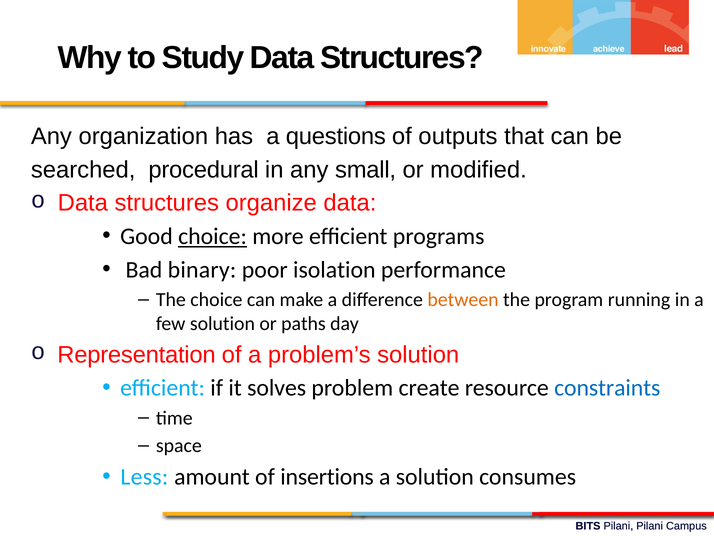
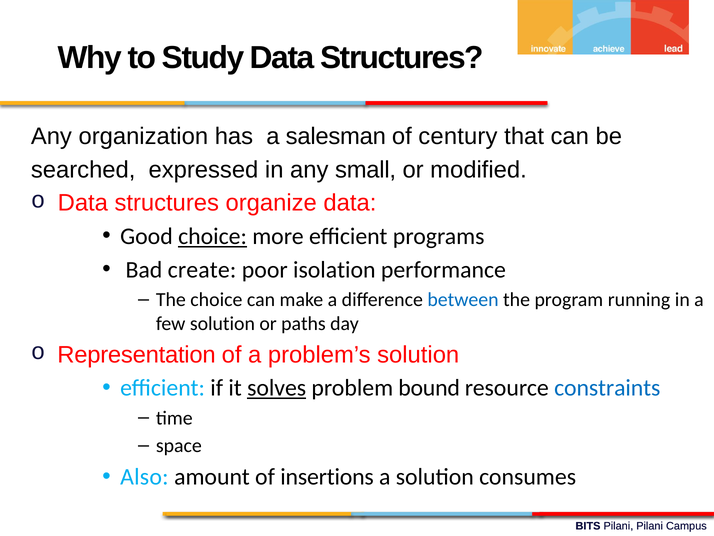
questions: questions -> salesman (336, 136)
outputs: outputs -> century (458, 136)
procedural: procedural -> expressed (203, 169)
binary: binary -> create (202, 269)
between colour: orange -> blue (463, 299)
solves underline: none -> present (277, 388)
create: create -> bound (429, 388)
Less: Less -> Also (144, 477)
